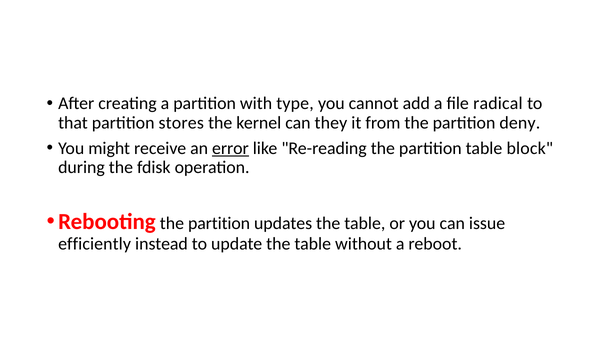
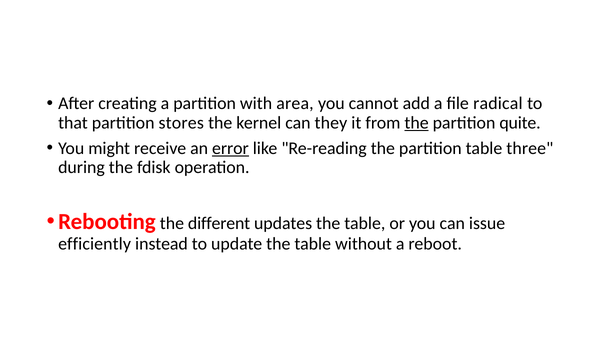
type: type -> area (295, 103)
the underline: none -> present (417, 123)
deny: deny -> quite (520, 123)
block: block -> three (530, 148)
Rebooting the partition: partition -> different (219, 223)
